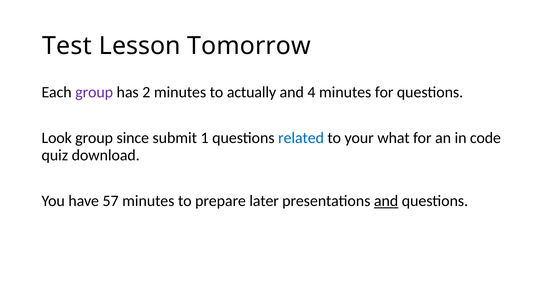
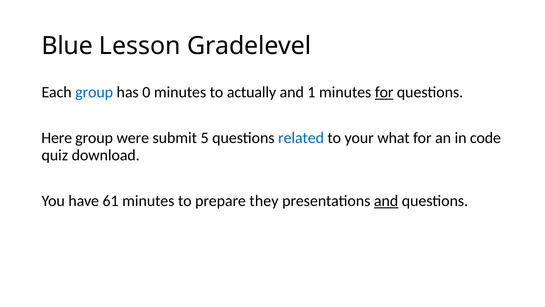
Test: Test -> Blue (67, 46)
Tomorrow: Tomorrow -> Gradelevel (249, 46)
group colour: purple -> blue (94, 92)
2: 2 -> 0 (146, 92)
4: 4 -> 1 (311, 92)
for underline: none -> present (384, 92)
Look: Look -> Here (57, 138)
since: since -> were (133, 138)
1: 1 -> 5 (205, 138)
57: 57 -> 61 (111, 201)
later: later -> they (264, 201)
